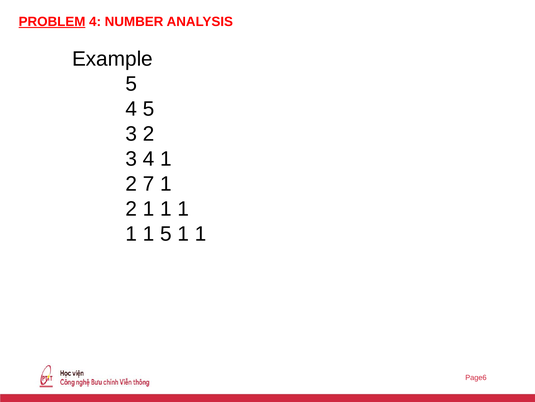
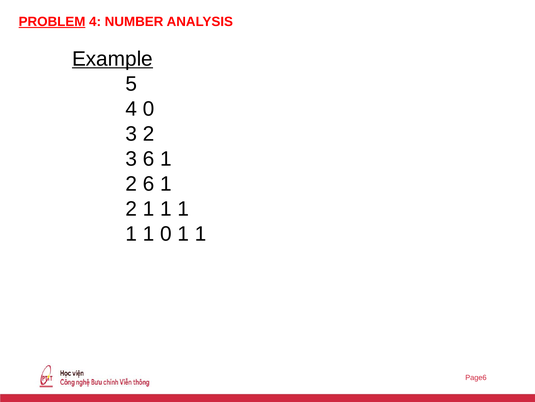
Example underline: none -> present (113, 59)
4 5: 5 -> 0 (149, 109)
3 4: 4 -> 6 (149, 159)
2 7: 7 -> 6 (149, 184)
1 5: 5 -> 0 (166, 234)
